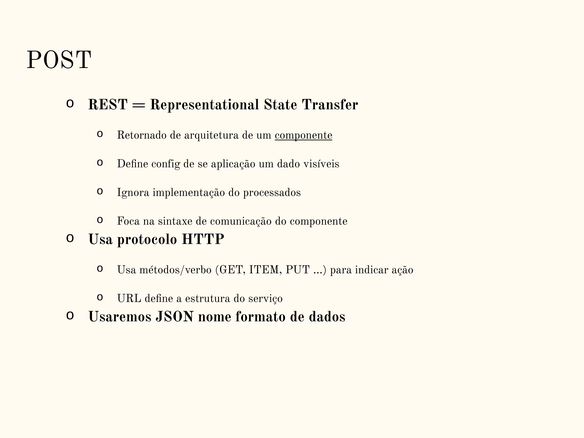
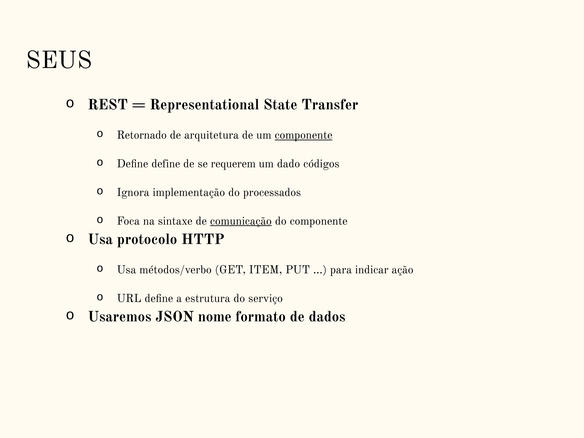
POST: POST -> SEUS (59, 60)
Define config: config -> define (166, 164)
aplicação: aplicação -> requerem (233, 164)
visíveis: visíveis -> códigos (321, 164)
comunicação underline: none -> present (241, 221)
